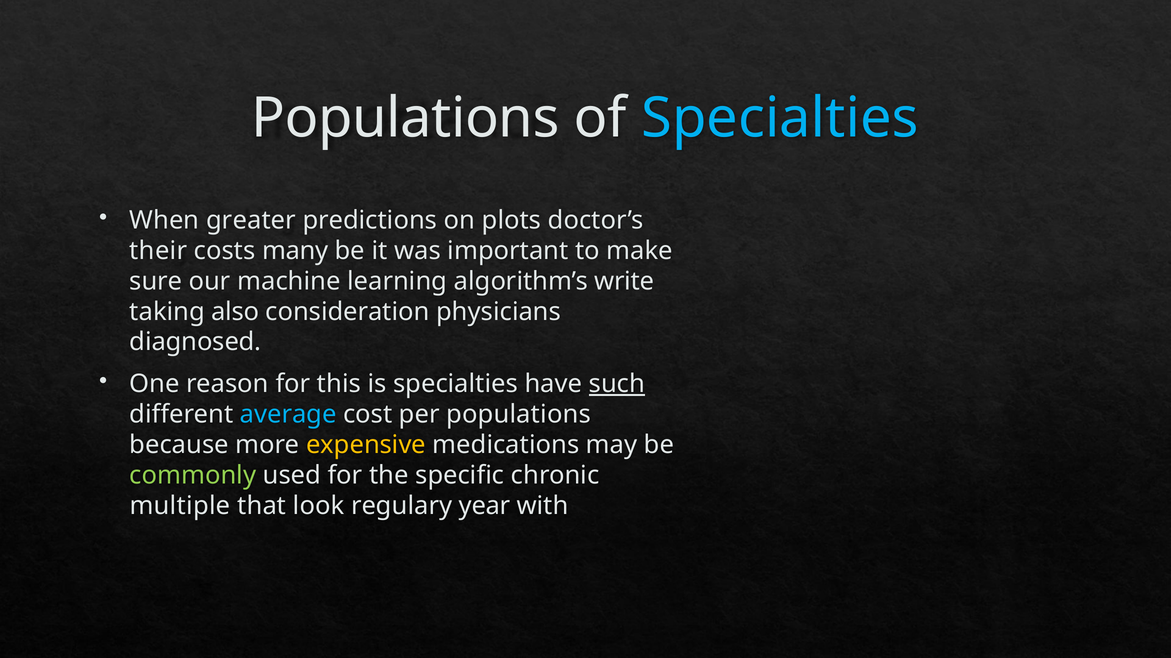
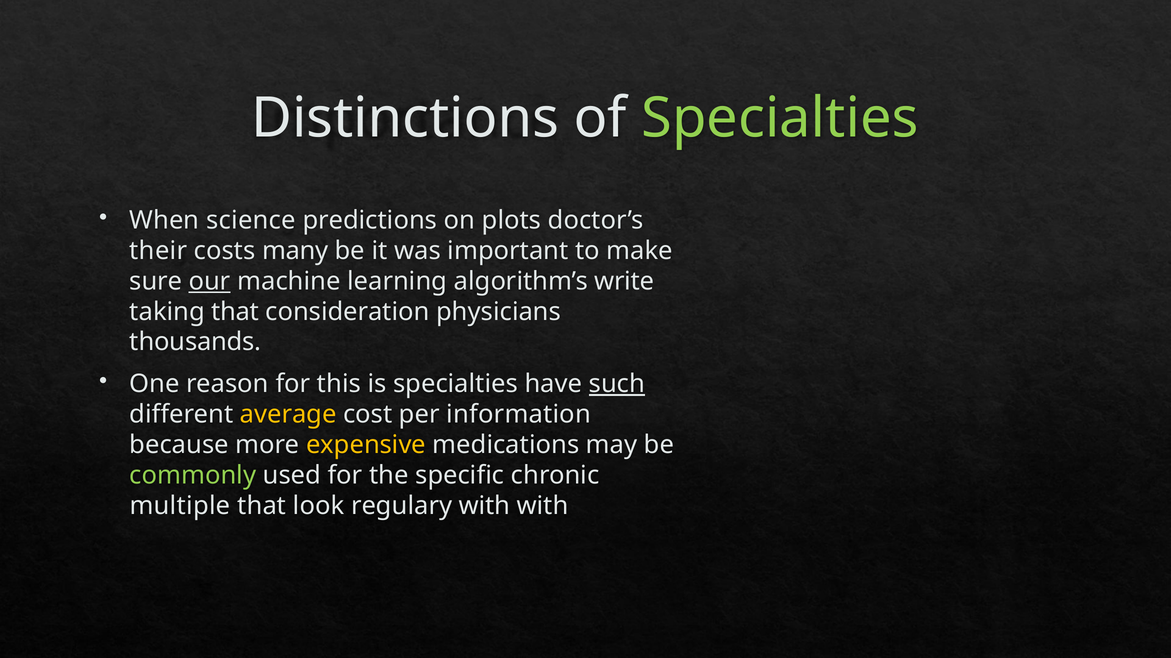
Populations: Populations -> Distinctions (405, 119)
Specialties colour: light blue -> light green (780, 119)
greater: greater -> science (251, 221)
our underline: none -> present (210, 282)
taking also: also -> that (235, 312)
diagnosed: diagnosed -> thousands (195, 342)
average colour: light blue -> yellow (288, 415)
per populations: populations -> information (519, 415)
regulary year: year -> with (485, 506)
